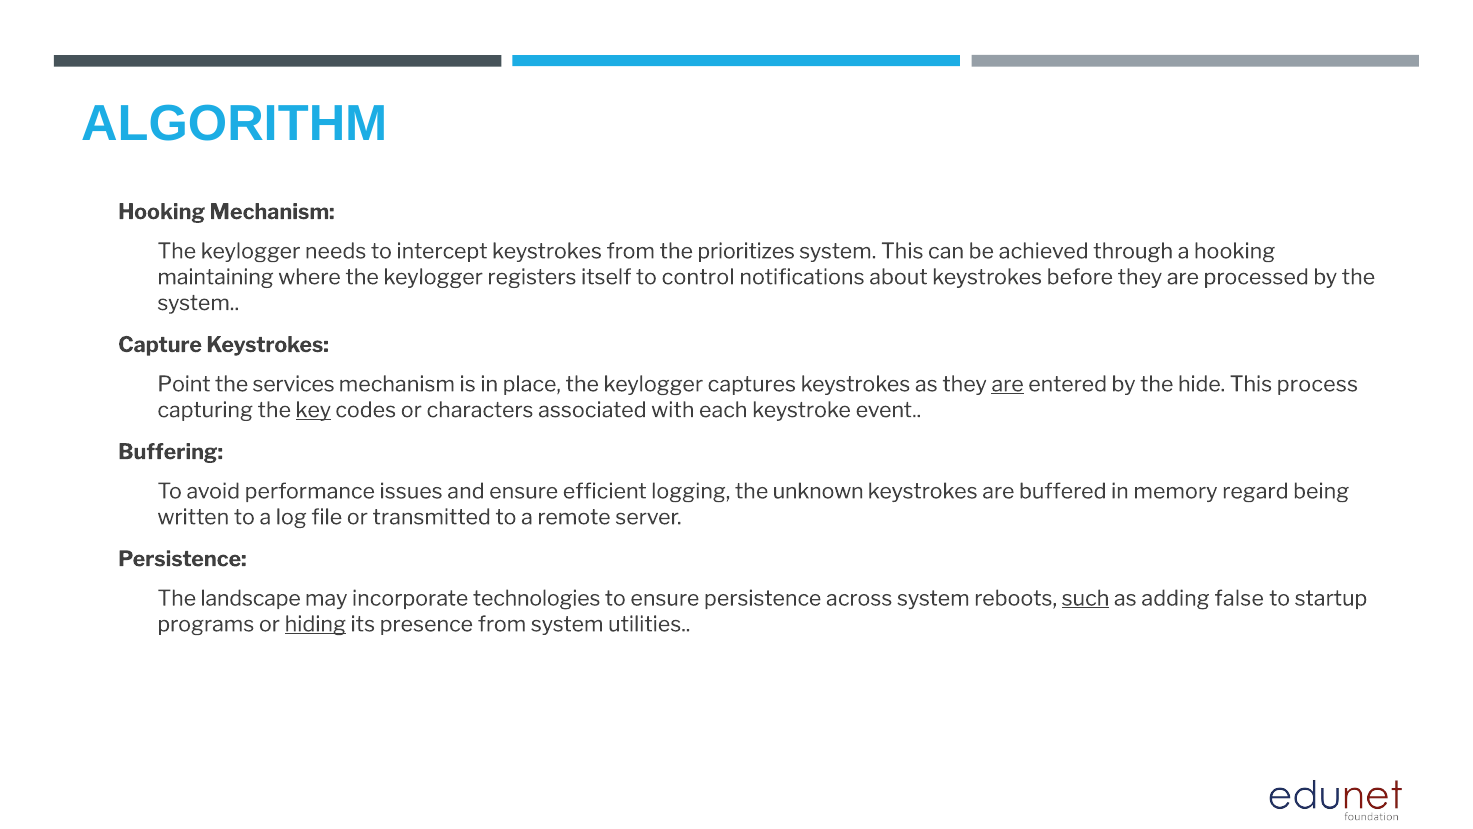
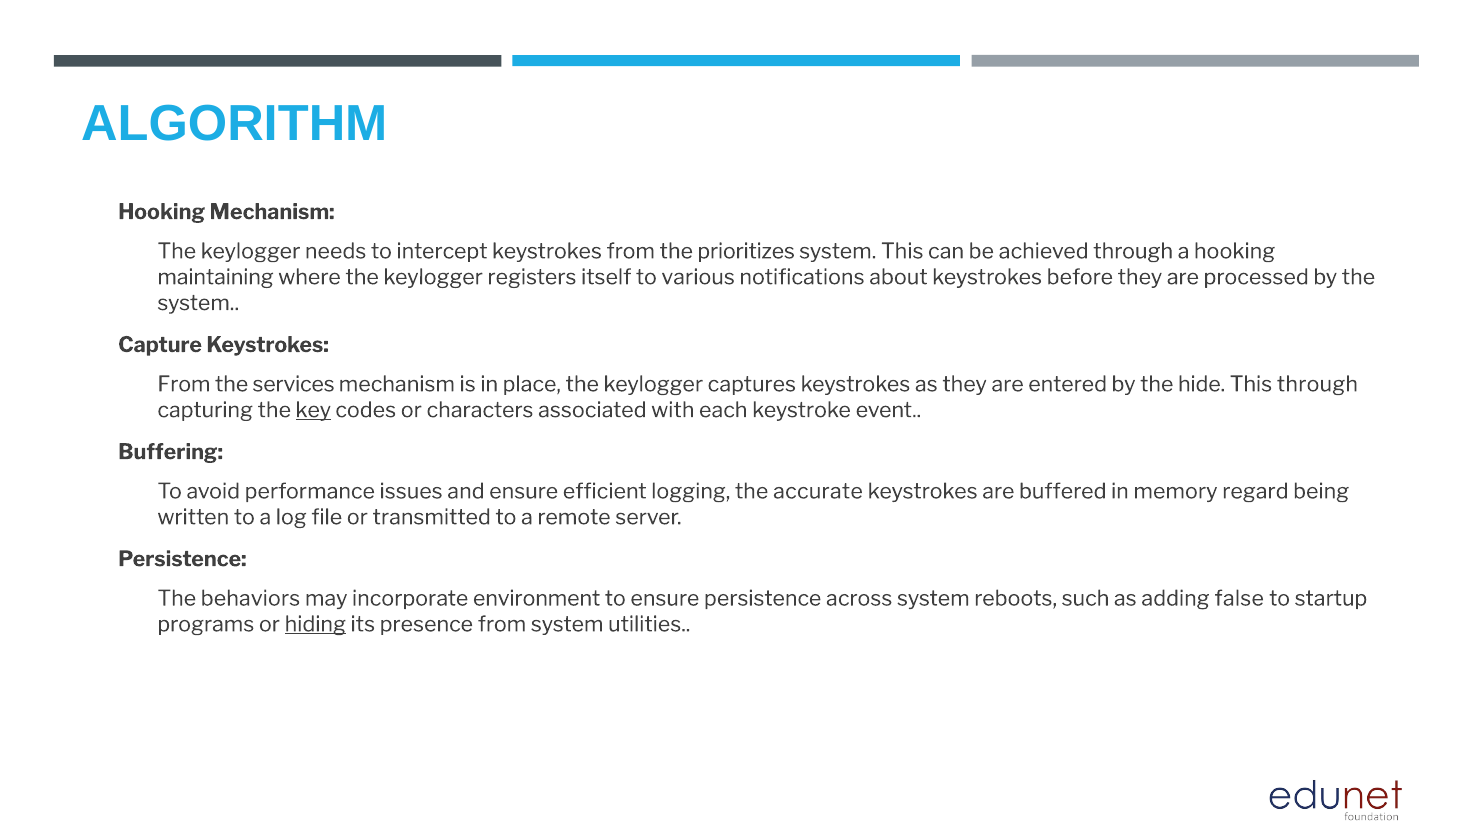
control: control -> various (698, 277)
Point: Point -> From (184, 384)
are underline: present -> none (1008, 384)
This process: process -> through (1317, 384)
unknown: unknown -> accurate (818, 491)
landscape: landscape -> behaviors (250, 598)
technologies: technologies -> environment (537, 598)
such underline: present -> none (1085, 598)
